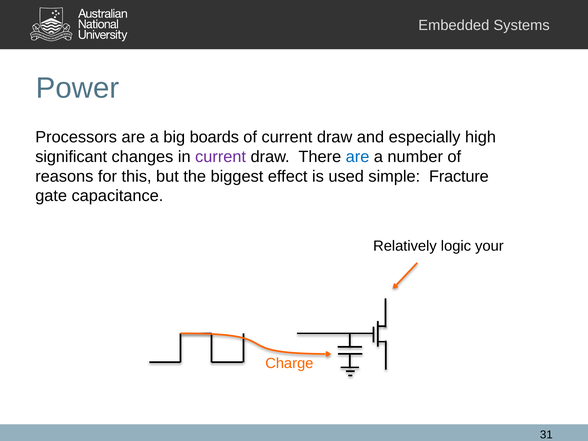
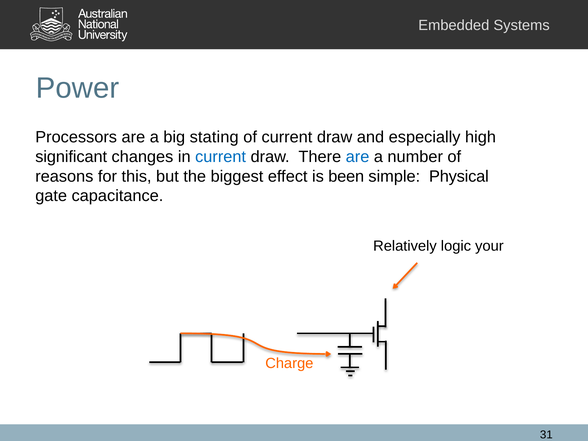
boards: boards -> stating (214, 137)
current colour: purple -> blue (221, 157)
used: used -> been (346, 176)
Fracture: Fracture -> Physical (459, 176)
